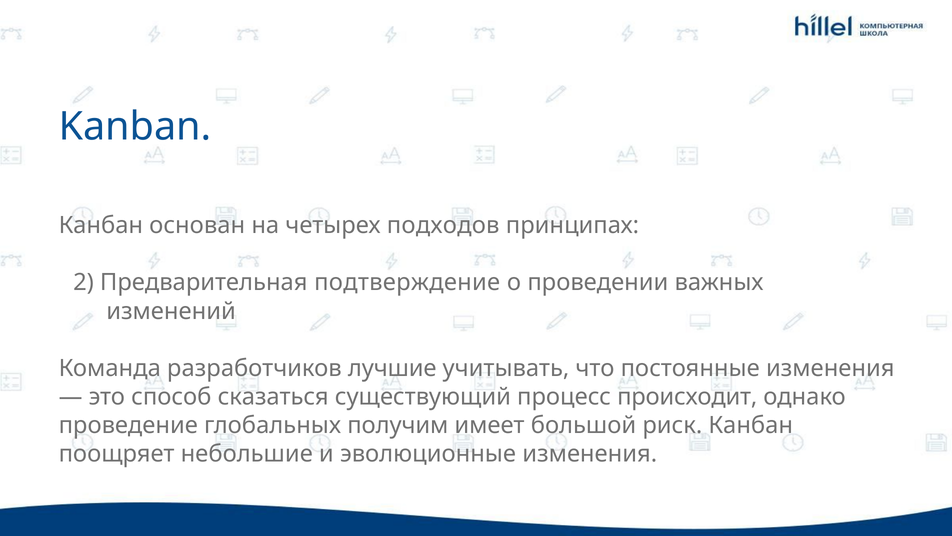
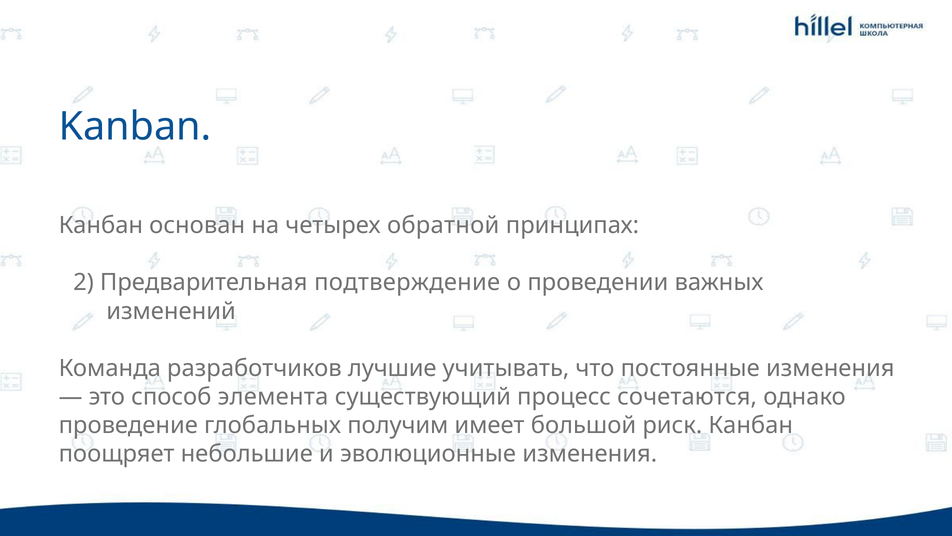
подходов: подходов -> обратной (443, 225)
сказаться: сказаться -> элемента (273, 397)
происходит: происходит -> сочетаются (687, 397)
